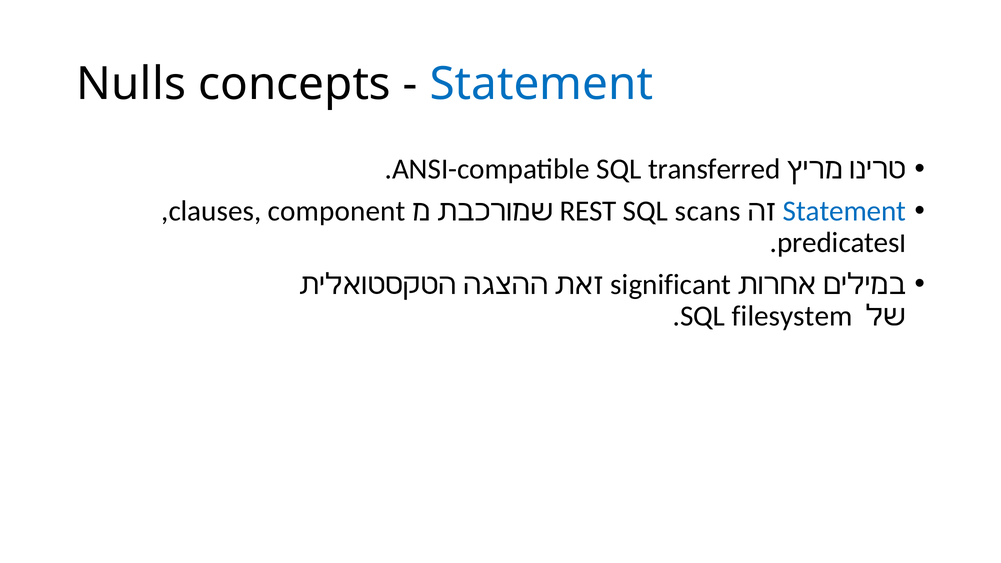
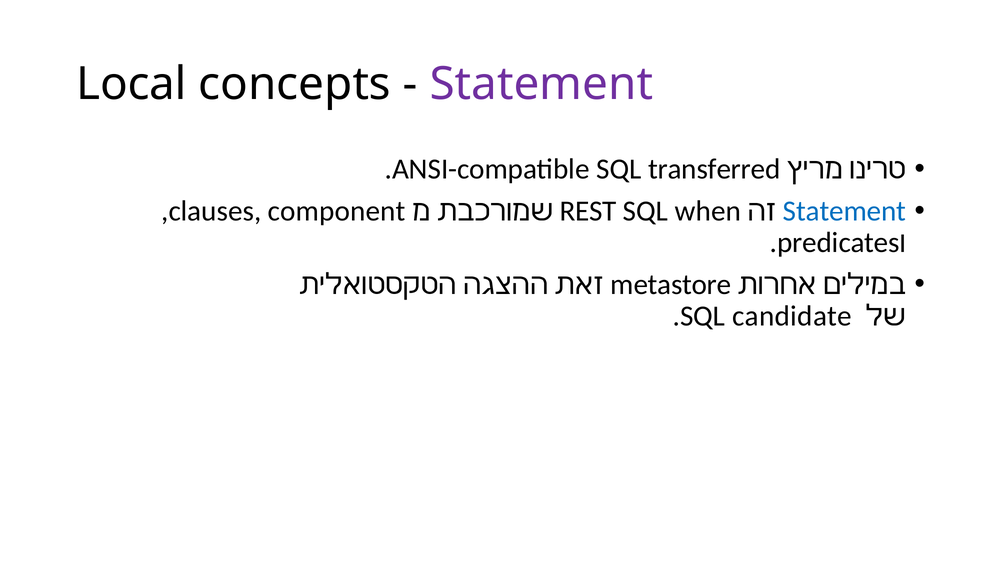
Nulls: Nulls -> Local (131, 84)
Statement colour: blue -> purple (541, 84)
scans: scans -> when (708, 211)
significant: significant -> metastore (671, 284)
filesystem: filesystem -> candidate (792, 316)
